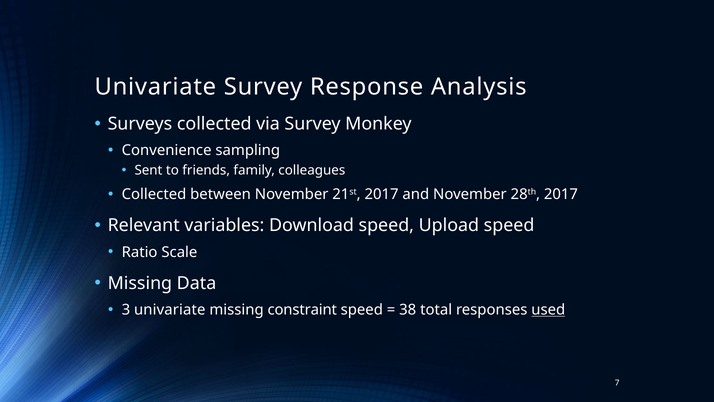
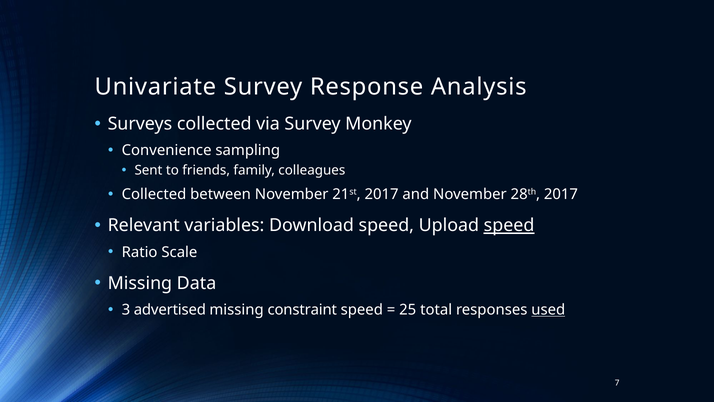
speed underline: none -> present (509, 225)
3 univariate: univariate -> advertised (170, 310)
38: 38 -> 25 (408, 310)
